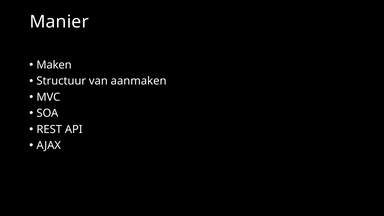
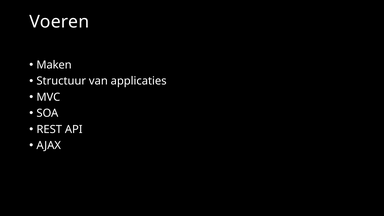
Manier: Manier -> Voeren (59, 22)
aanmaken: aanmaken -> applicaties (139, 81)
